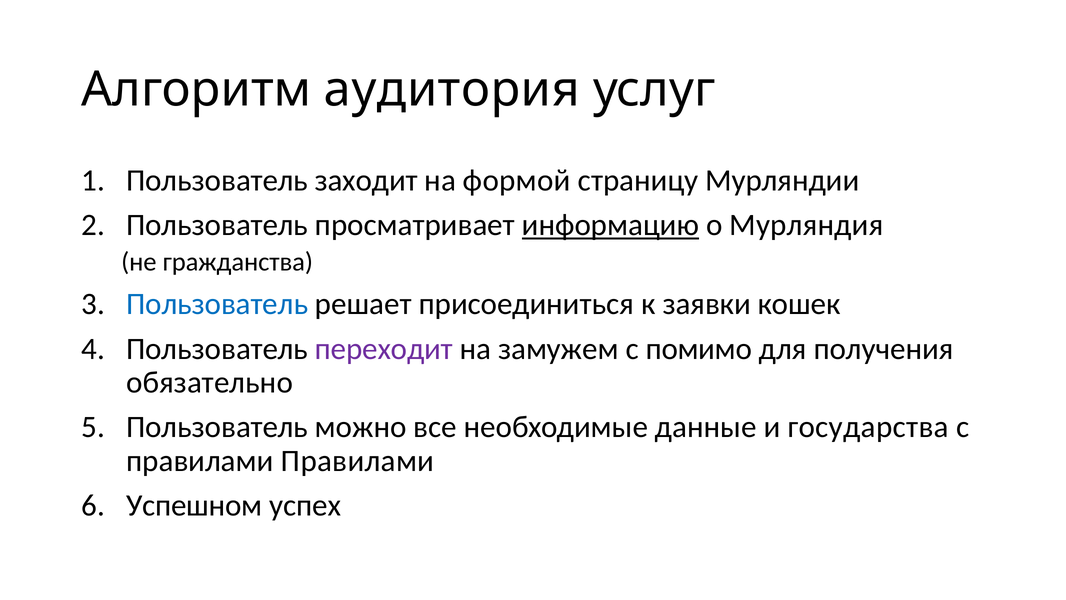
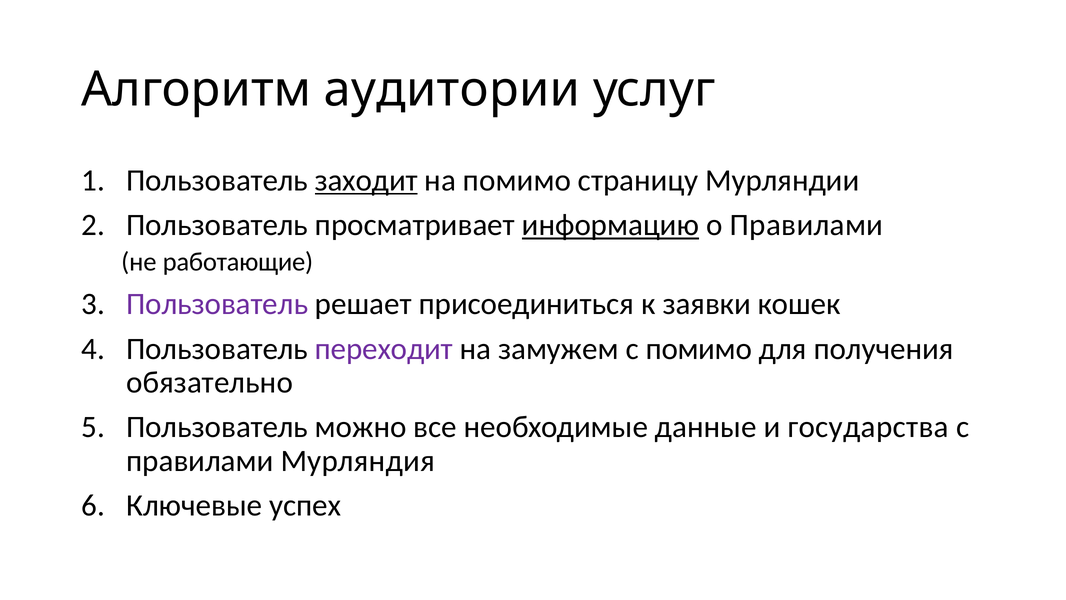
аудитория: аудитория -> аудитории (452, 90)
заходит underline: none -> present (366, 180)
на формой: формой -> помимо (517, 180)
о Мурляндия: Мурляндия -> Правилами (806, 225)
гражданства: гражданства -> работающие (238, 262)
Пользователь colour: blue -> purple (217, 304)
правилами Правилами: Правилами -> Мурляндия (358, 460)
Успешном: Успешном -> Ключевые (194, 505)
